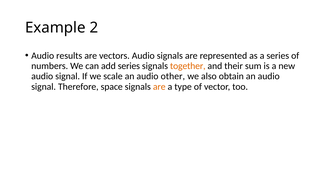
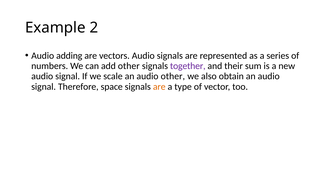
results: results -> adding (69, 56)
add series: series -> other (129, 66)
together colour: orange -> purple (188, 66)
